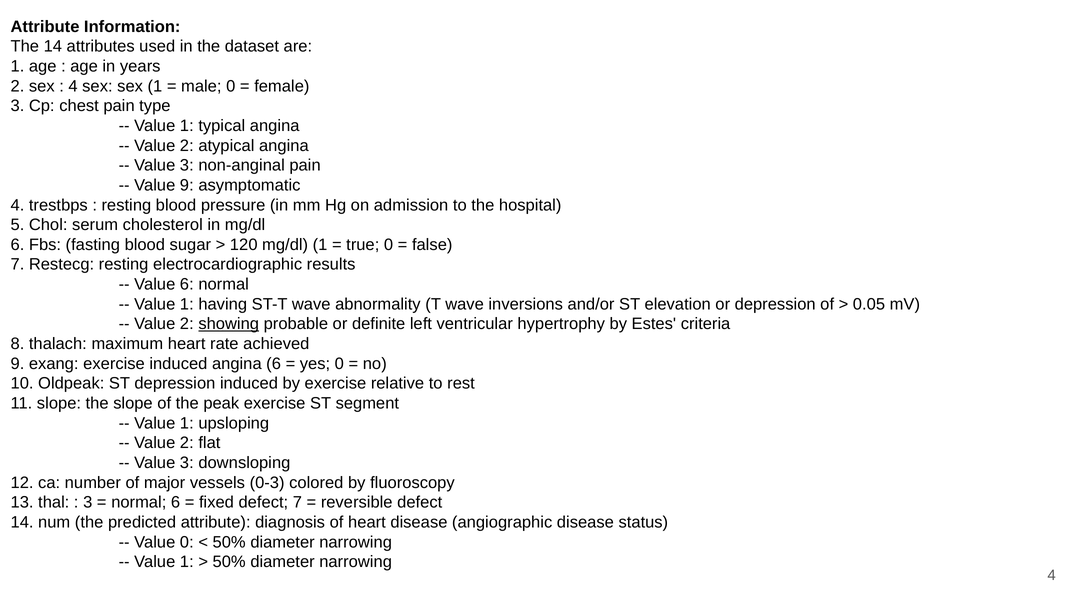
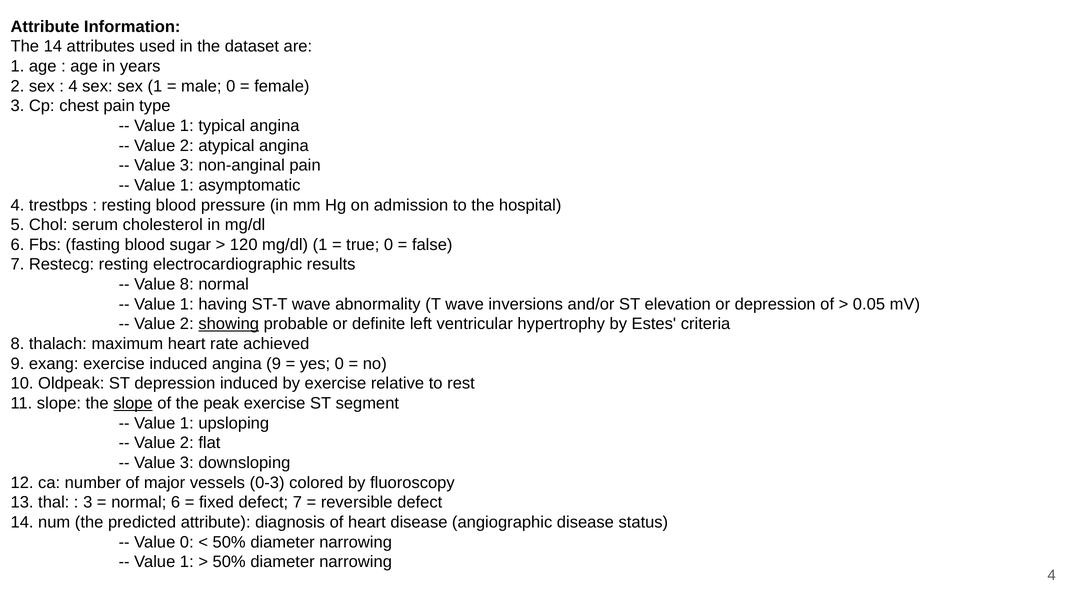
9: 9 -> 1 (187, 185)
Value 6: 6 -> 8 (187, 284)
angina 6: 6 -> 9 (274, 364)
slope underline: none -> present (133, 403)
